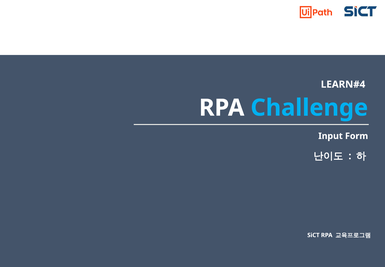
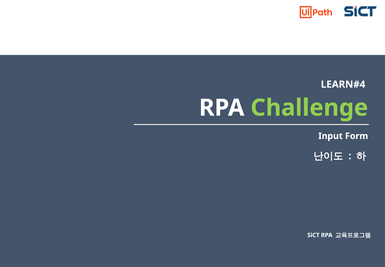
Challenge colour: light blue -> light green (309, 108)
